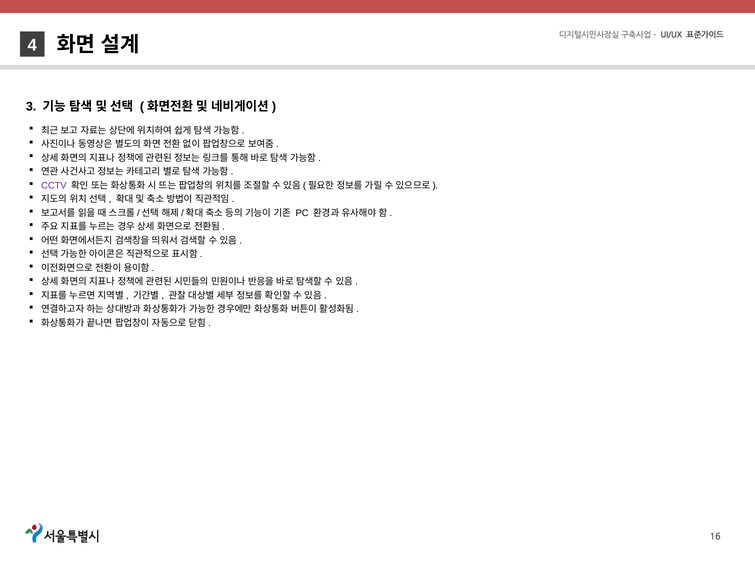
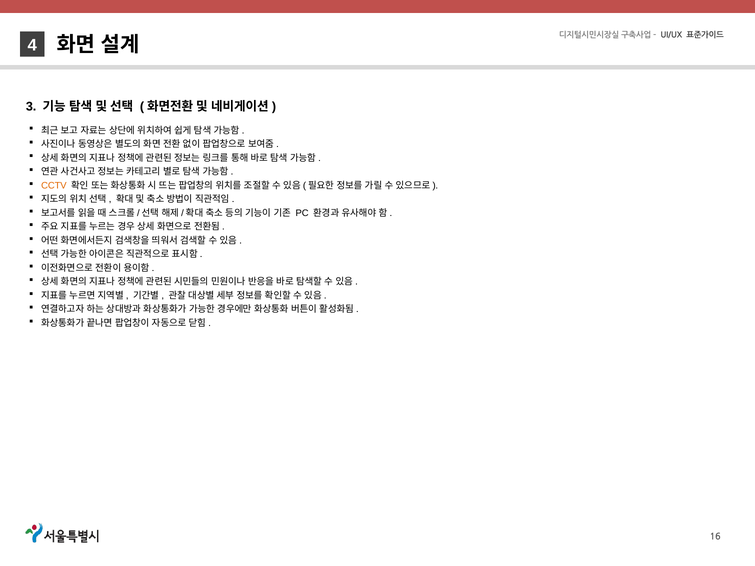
CCTV colour: purple -> orange (54, 186)
